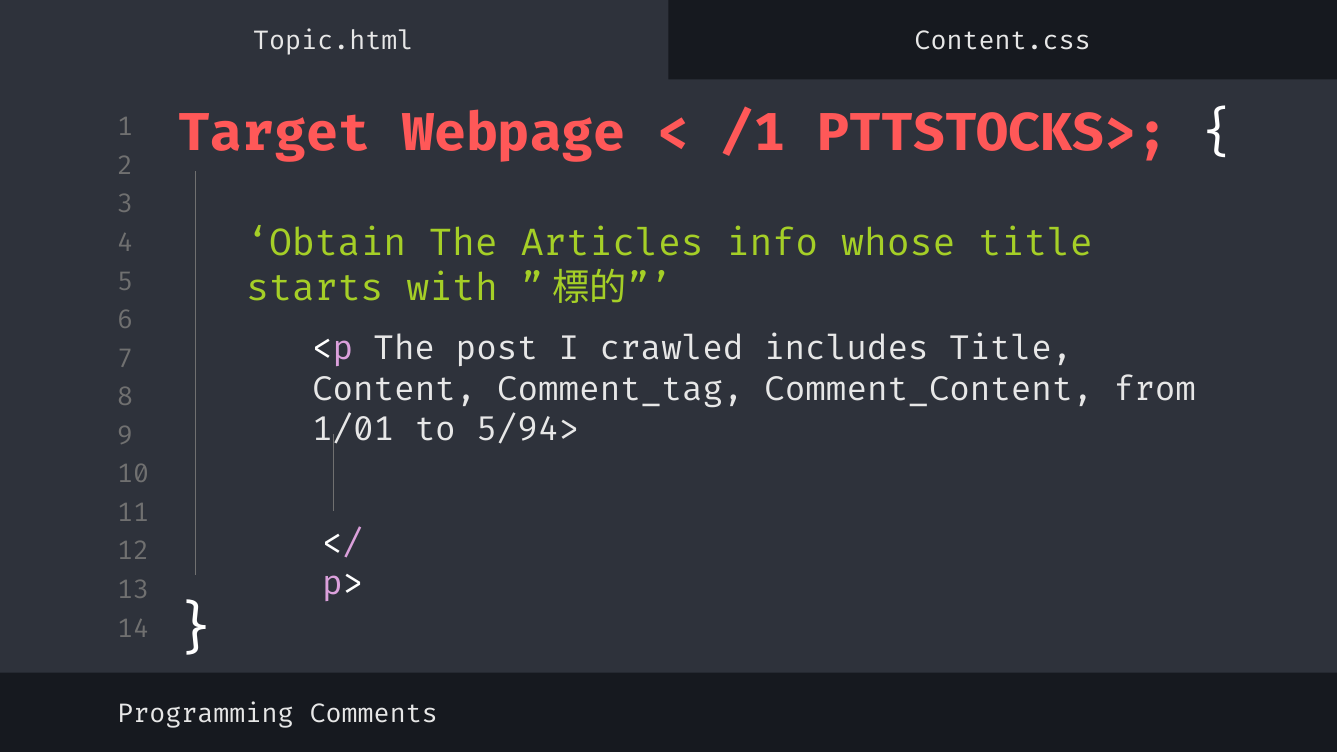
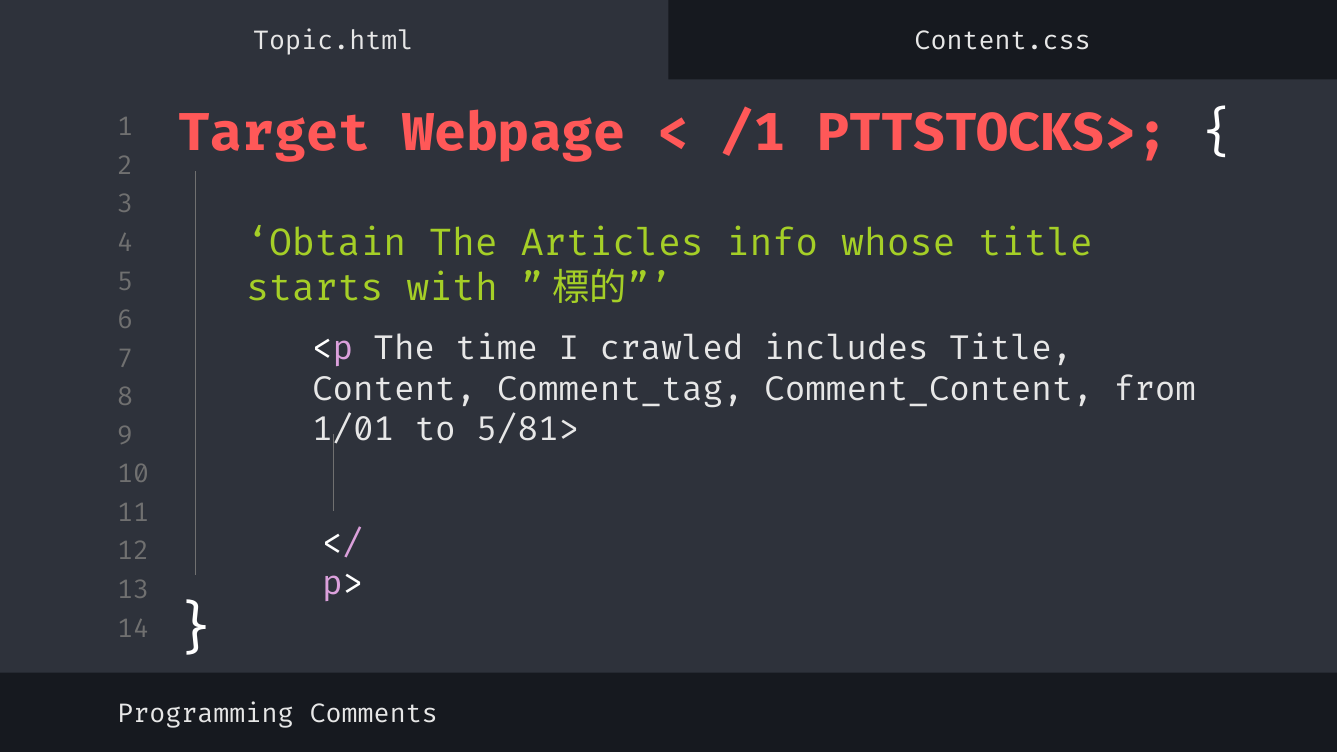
post: post -> time (497, 349)
5/94>: 5/94> -> 5/81> (528, 429)
